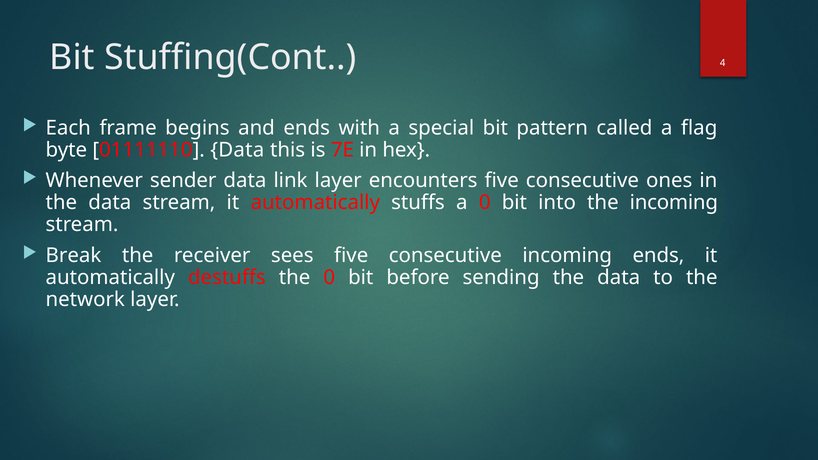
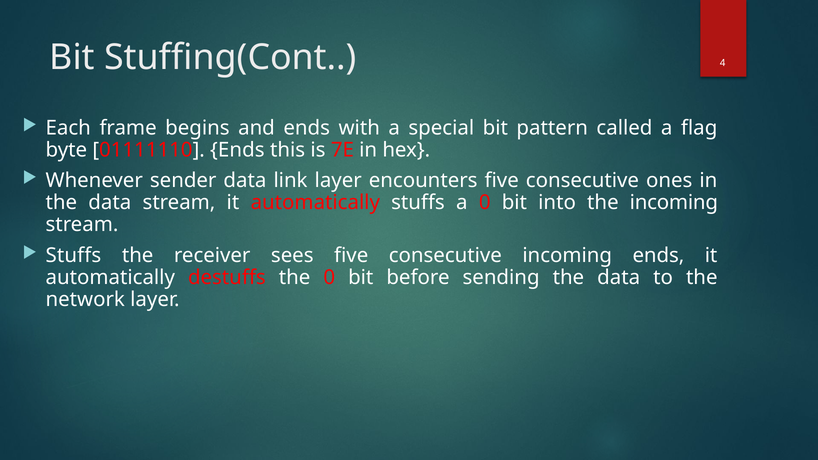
01111110 Data: Data -> Ends (237, 150)
Break: Break -> Stuffs (73, 255)
